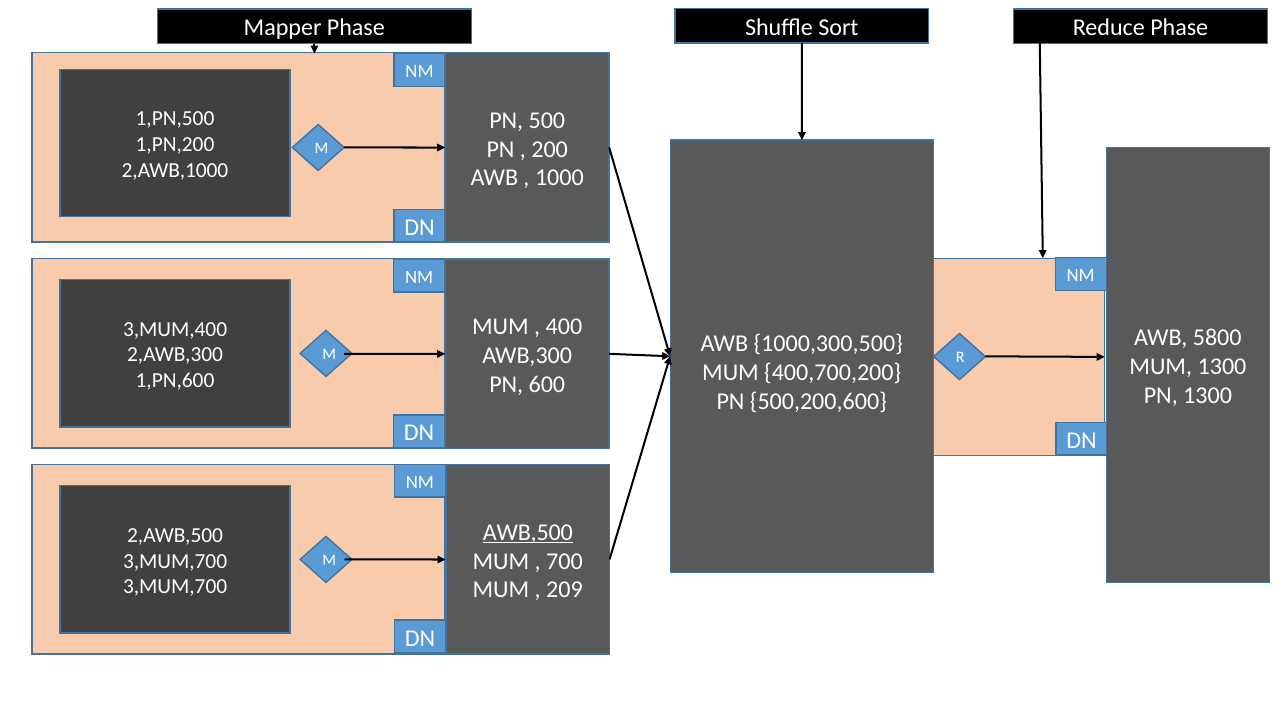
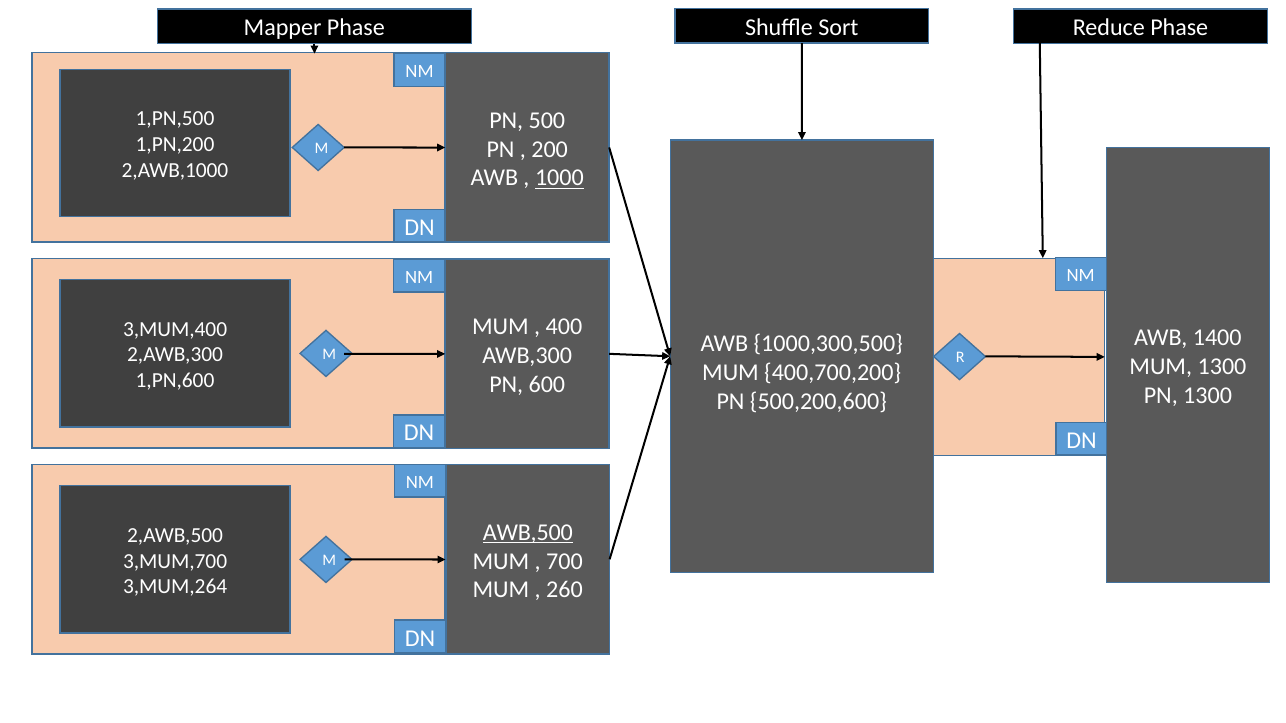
1000 underline: none -> present (559, 178)
5800: 5800 -> 1400 (1217, 338)
3,MUM,700: 3,MUM,700 -> 3,MUM,264 (175, 587)
209: 209 -> 260 (564, 590)
